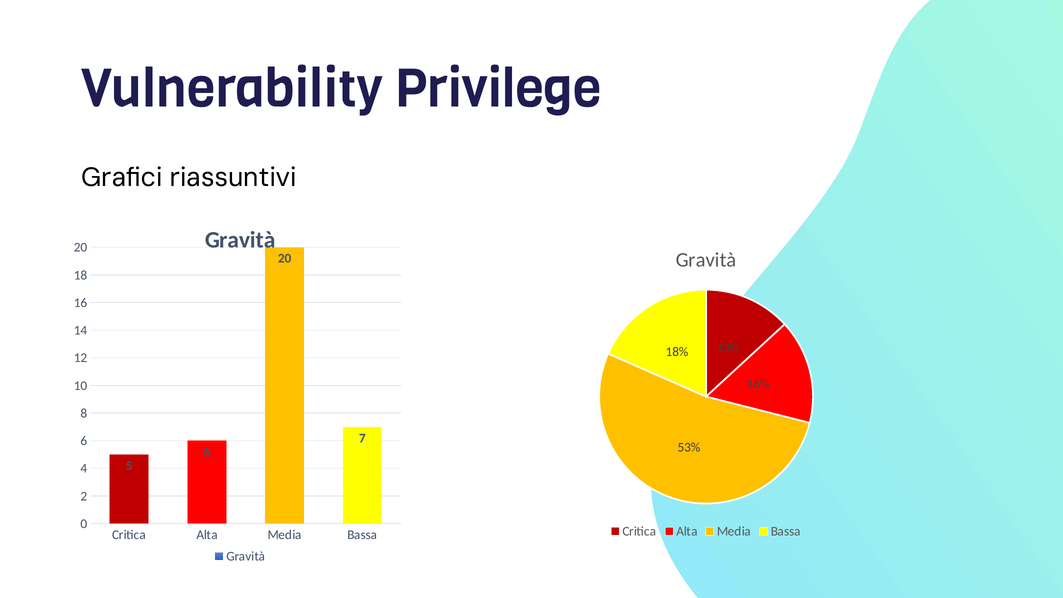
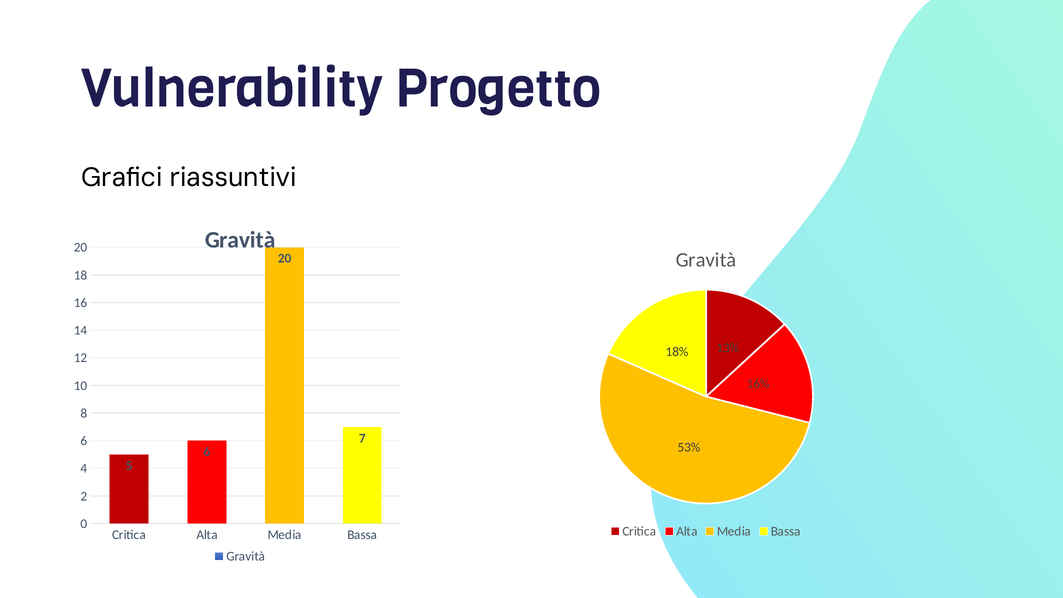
Privilege: Privilege -> Progetto (498, 89)
